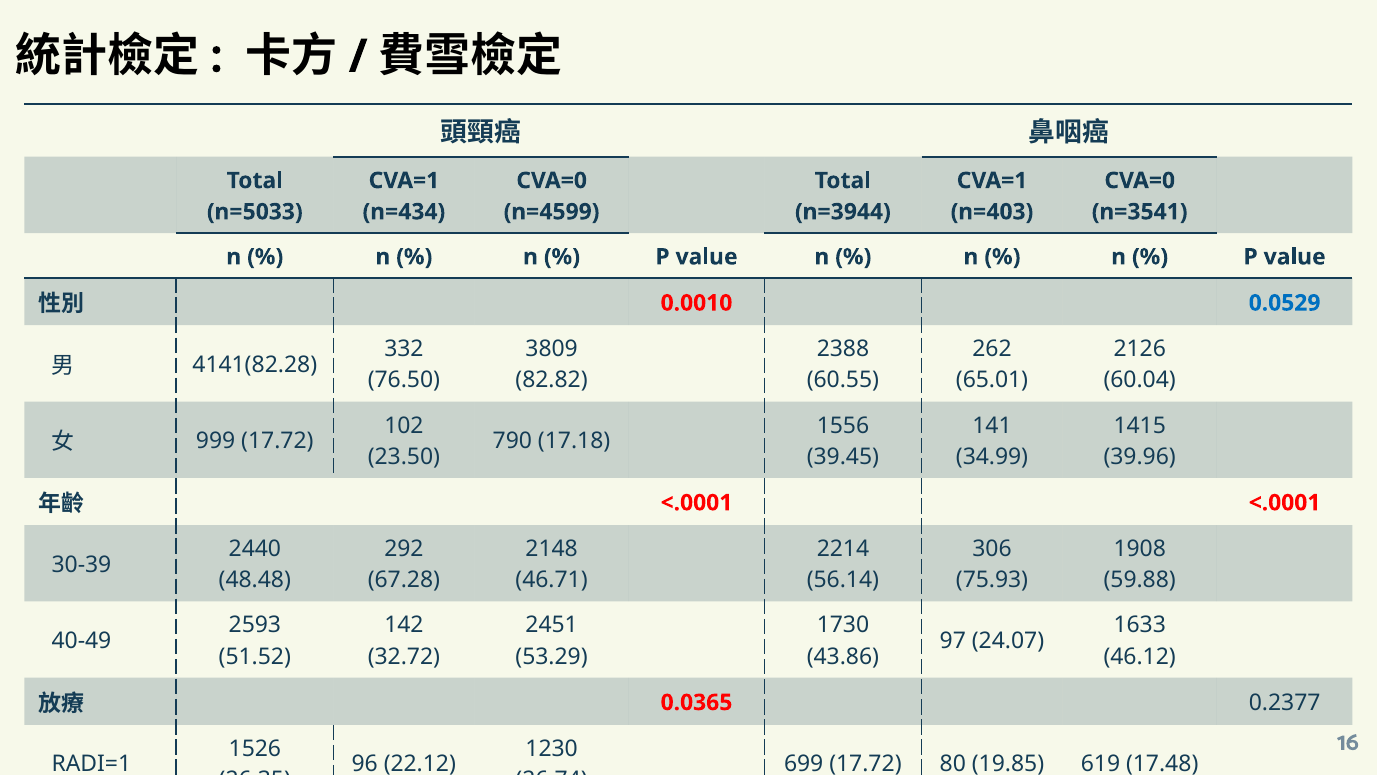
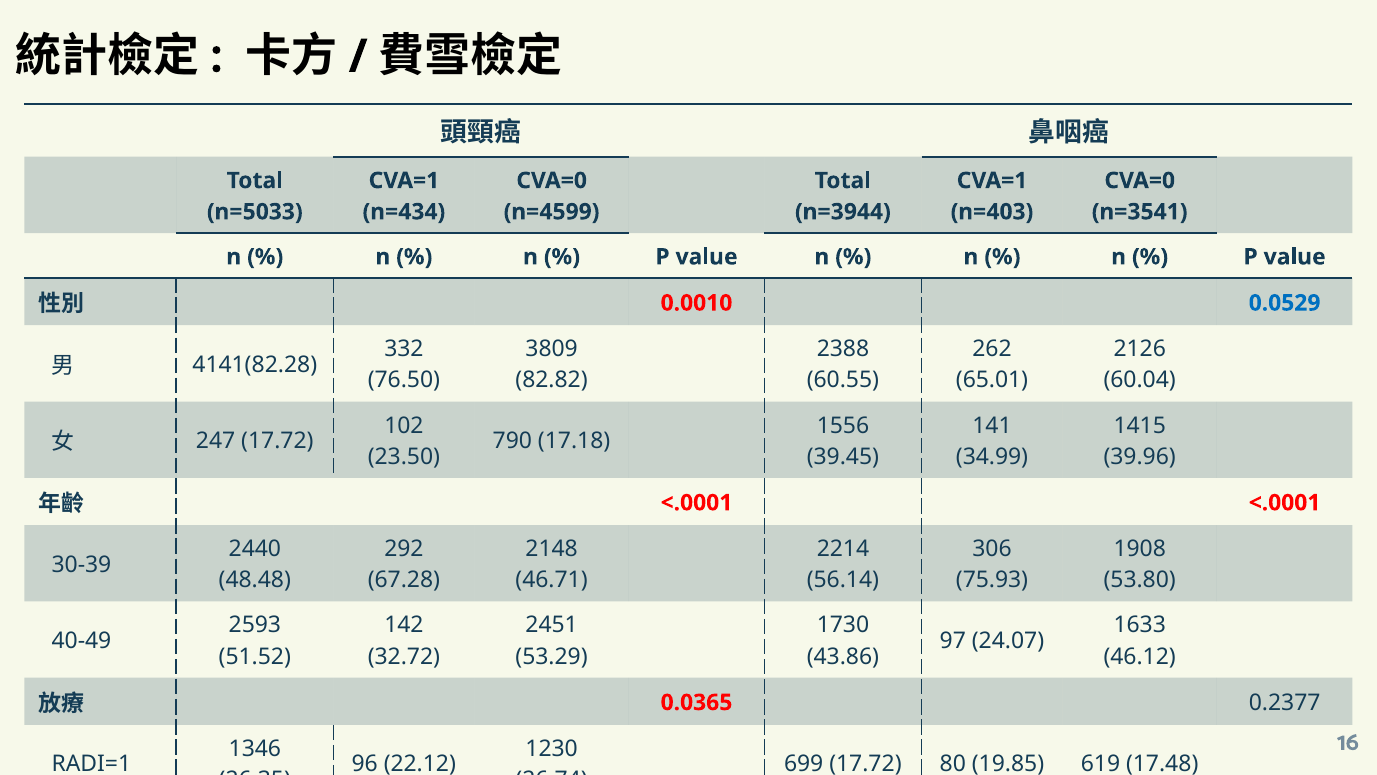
999: 999 -> 247 (216, 441)
59.88: 59.88 -> 53.80 (1140, 580)
1526: 1526 -> 1346 (255, 748)
